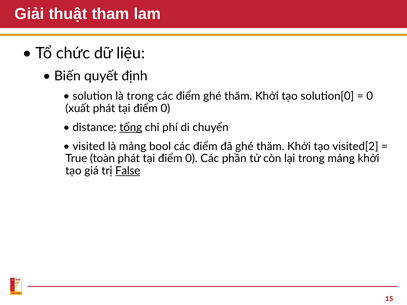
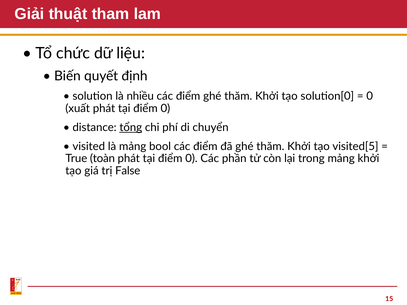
là trong: trong -> nhiều (140, 96)
visited[2: visited[2 -> visited[5 (355, 146)
False underline: present -> none (128, 171)
